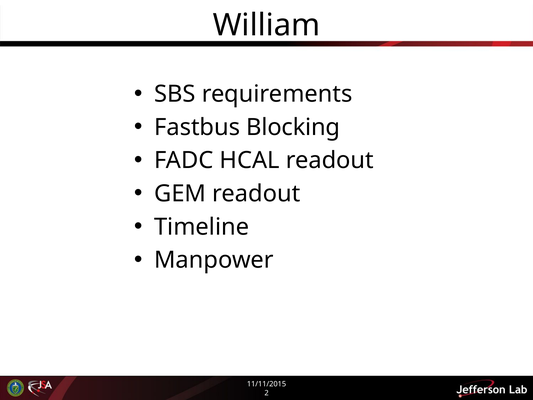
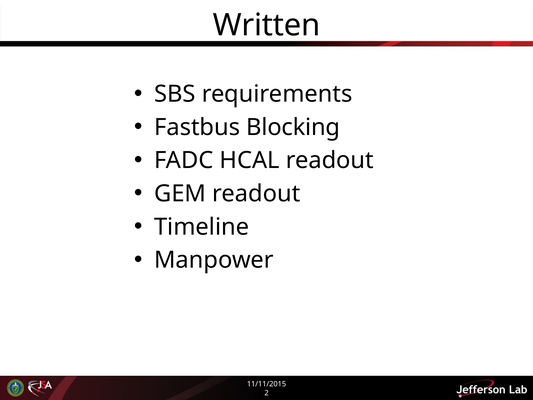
William: William -> Written (267, 25)
